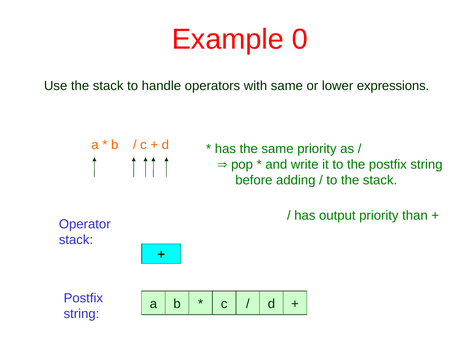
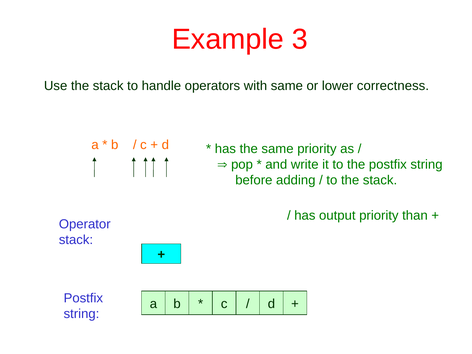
0: 0 -> 3 (300, 39)
expressions: expressions -> correctness (393, 86)
